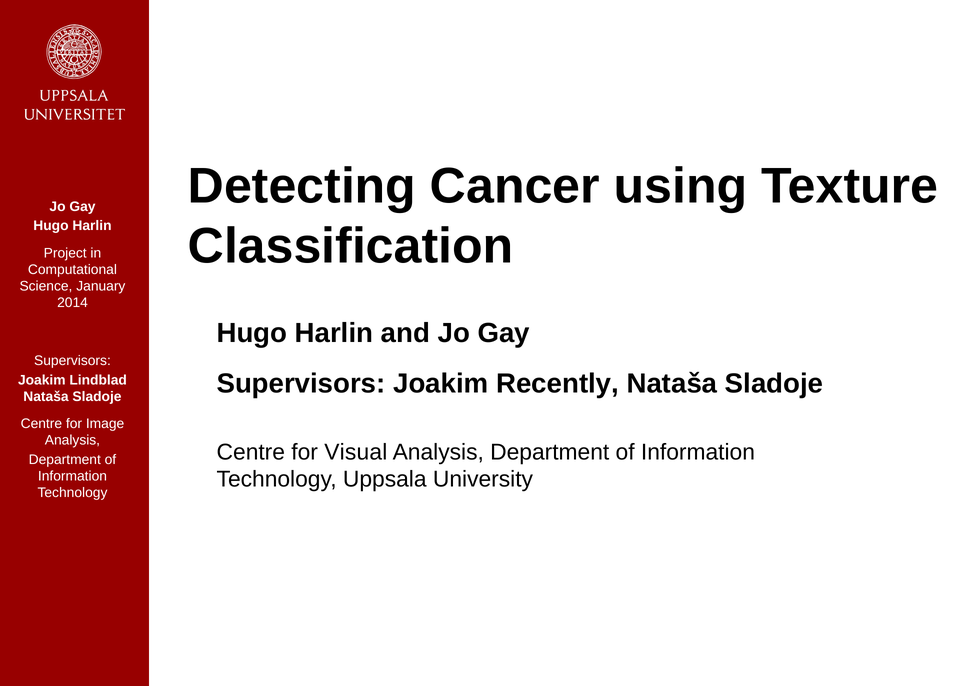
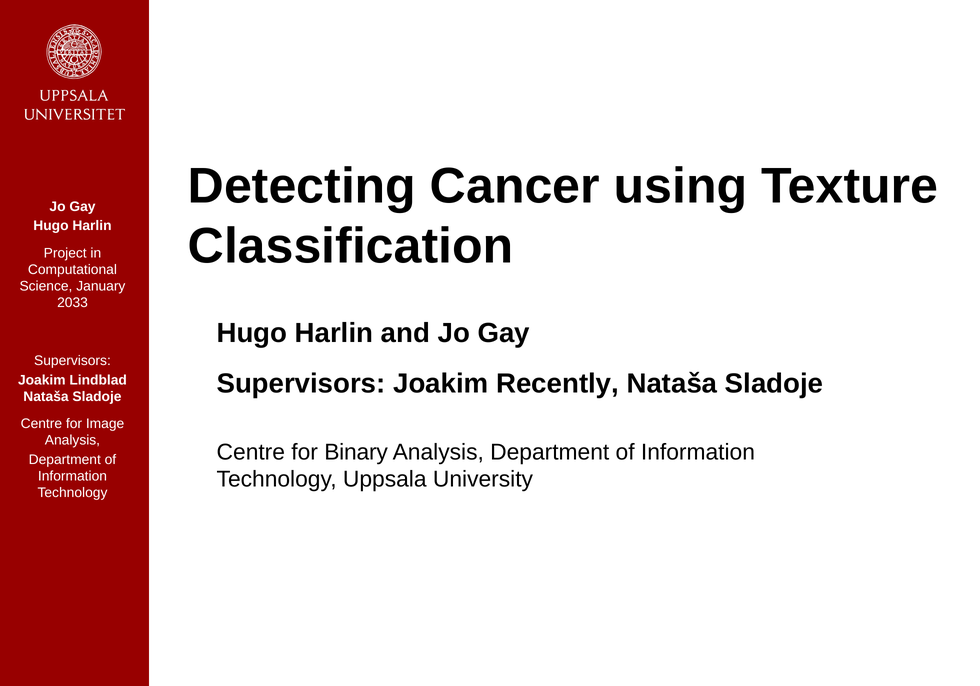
2014: 2014 -> 2033 (73, 303)
Visual: Visual -> Binary (356, 452)
